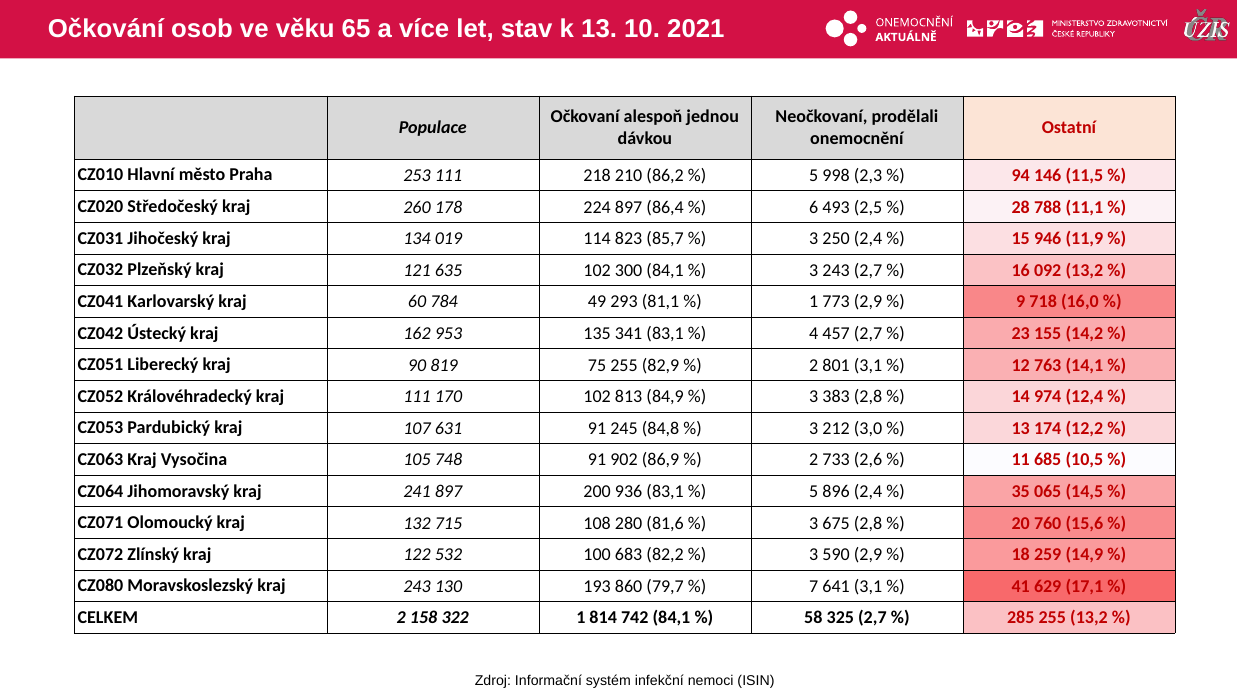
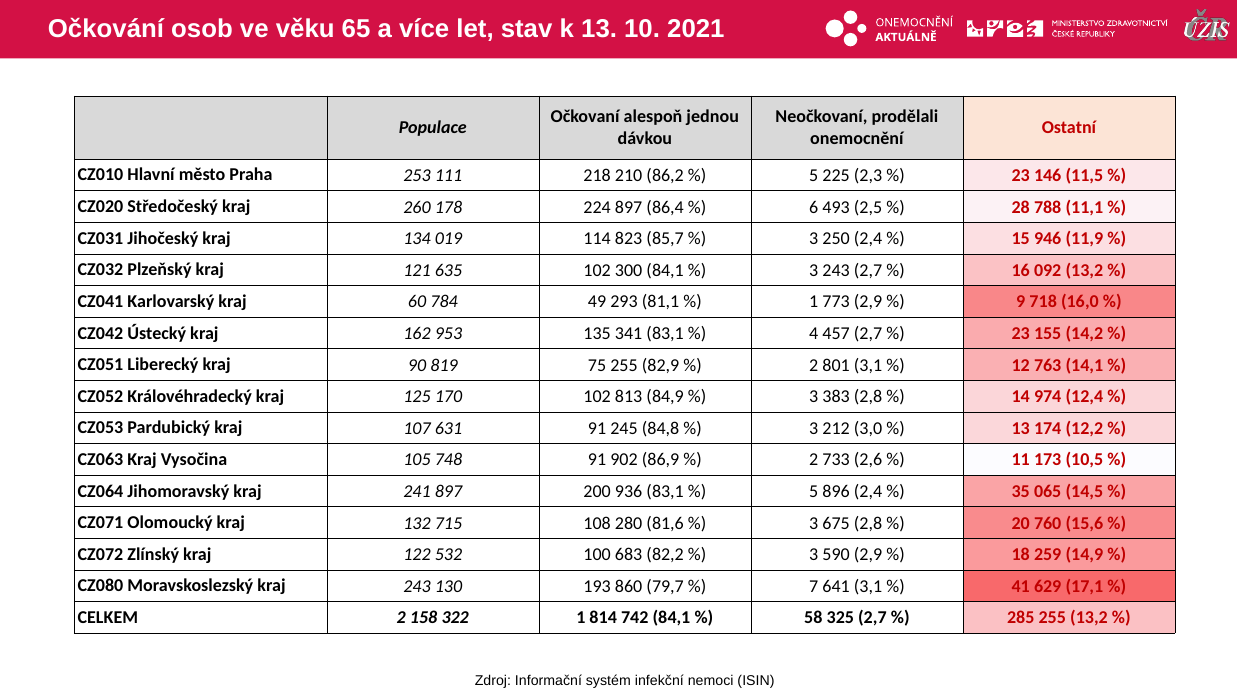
998: 998 -> 225 (836, 175)
94: 94 -> 23 (1021, 175)
kraj 111: 111 -> 125 (417, 397)
685: 685 -> 173 (1048, 460)
